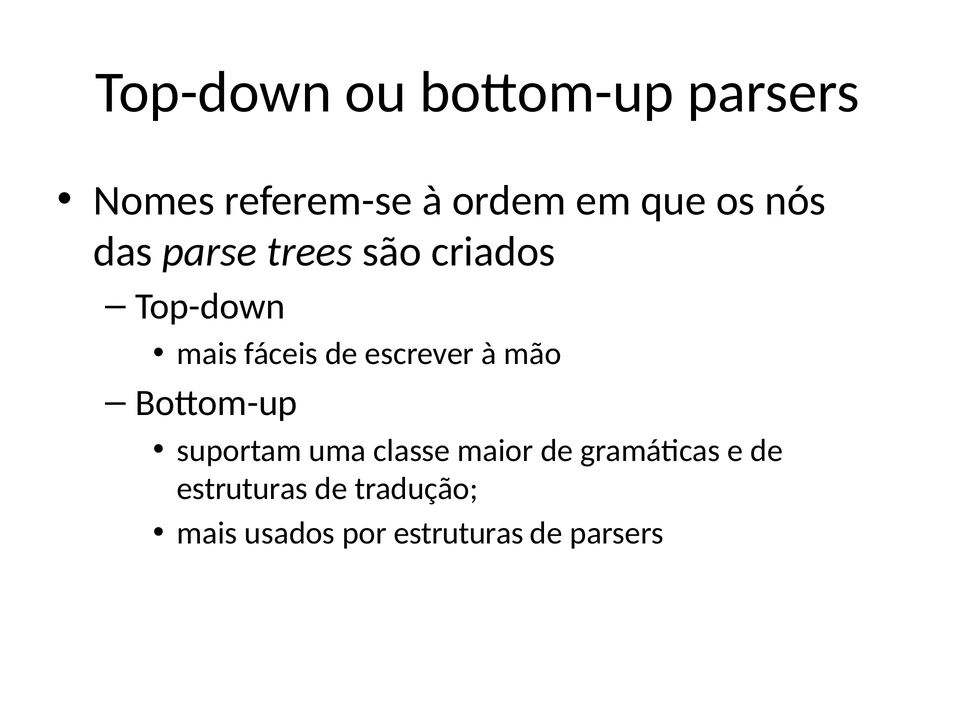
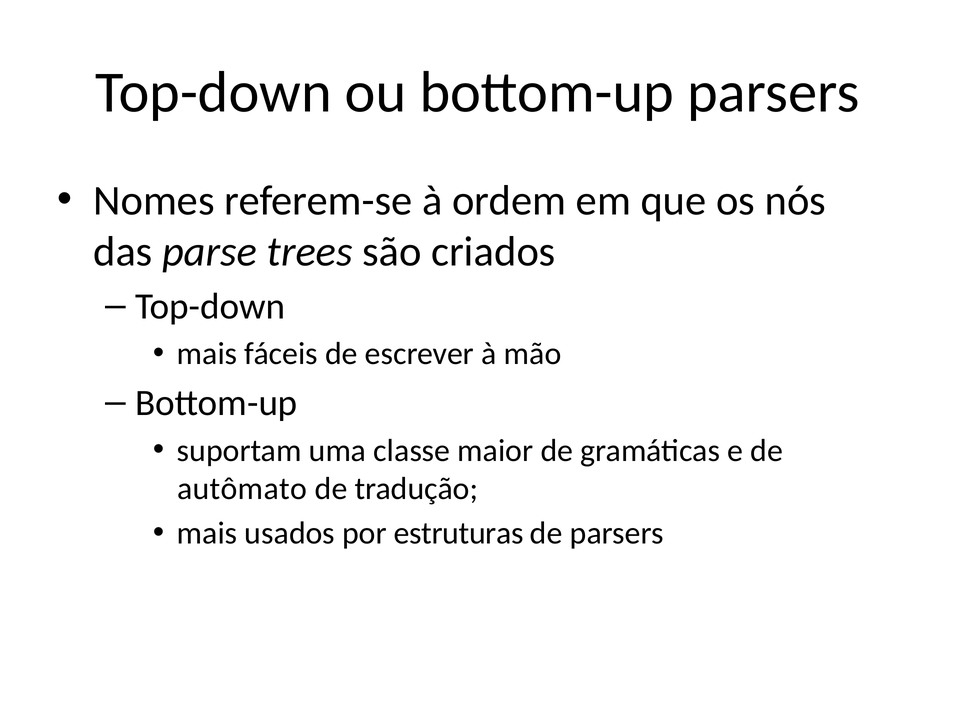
estruturas: estruturas -> autômato (242, 489)
